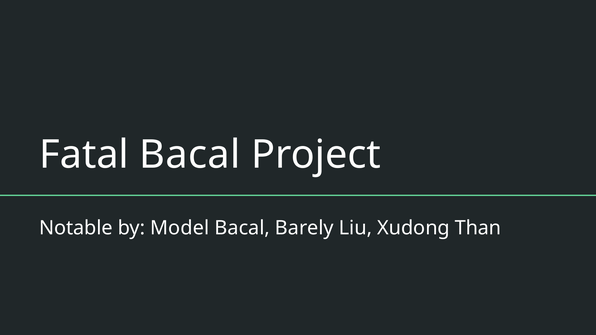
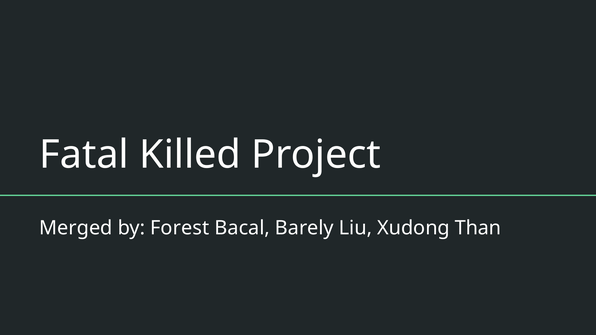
Fatal Bacal: Bacal -> Killed (190, 155)
Notable: Notable -> Merged (76, 228)
Model: Model -> Forest (180, 228)
